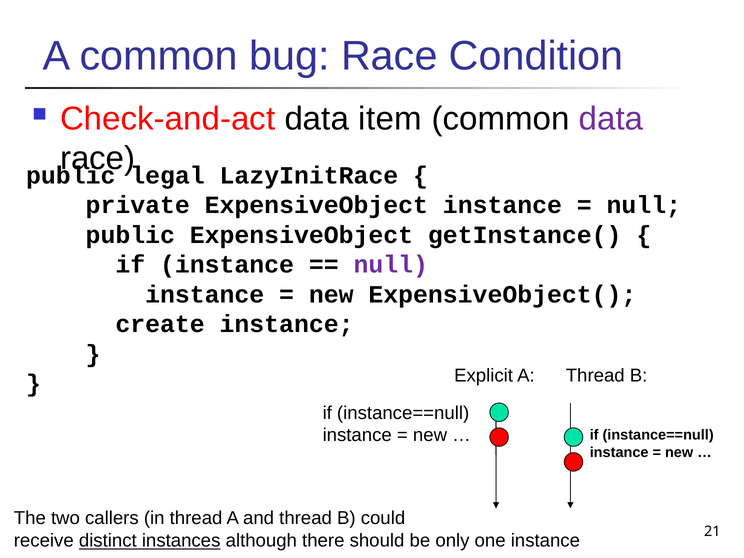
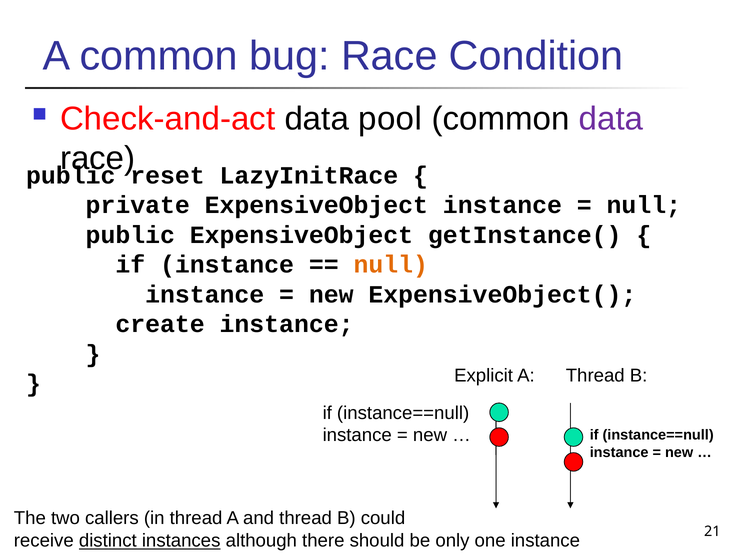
item: item -> pool (390, 119)
legal: legal -> reset (168, 175)
null colour: purple -> orange (391, 265)
